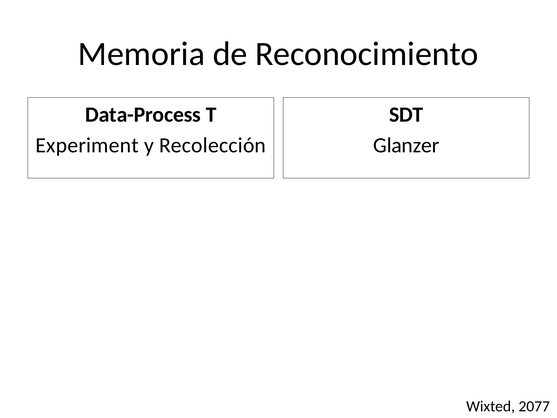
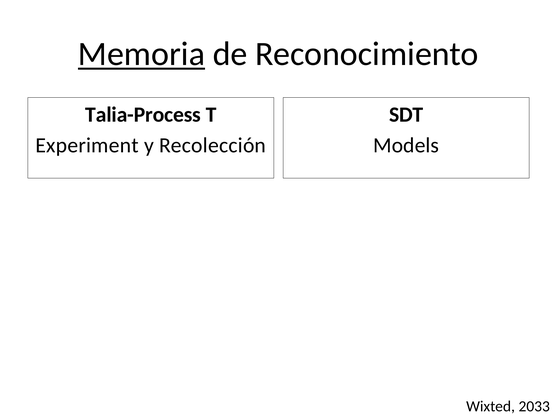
Memoria underline: none -> present (141, 54)
Data-Process: Data-Process -> Talia-Process (143, 115)
Glanzer: Glanzer -> Models (406, 145)
2077: 2077 -> 2033 (534, 406)
